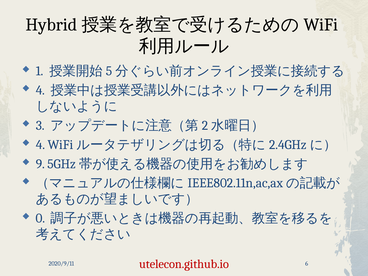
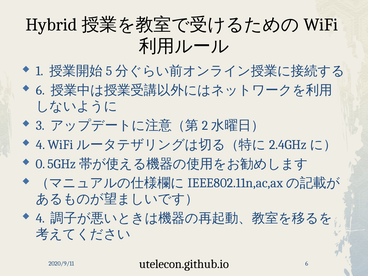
4: 4 -> 6 (40, 90)
9: 9 -> 0 (40, 164)
0: 0 -> 4 (40, 218)
utelecon.github.io colour: red -> black (184, 264)
